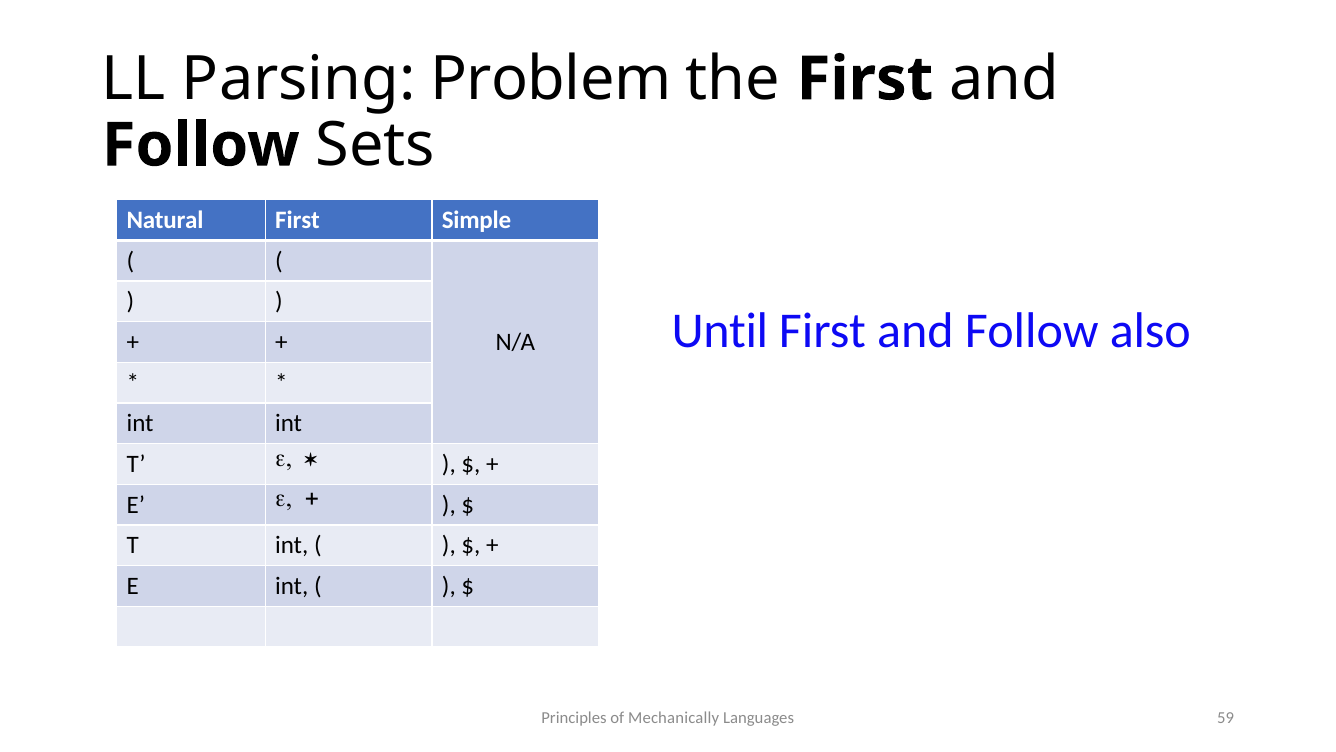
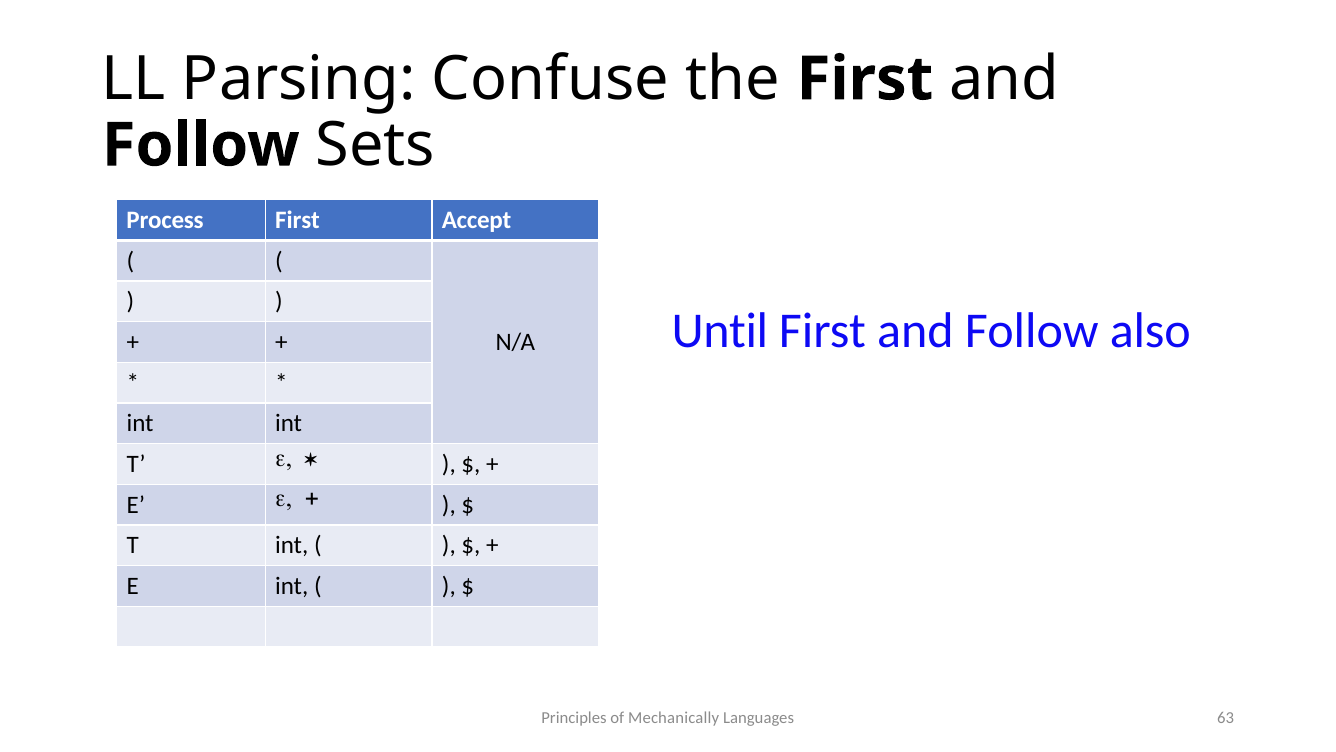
Problem: Problem -> Confuse (550, 79)
Natural: Natural -> Process (165, 220)
Simple: Simple -> Accept (477, 220)
59: 59 -> 63 (1226, 718)
